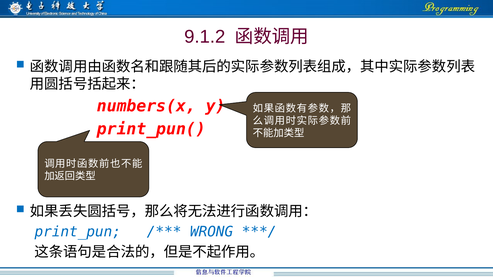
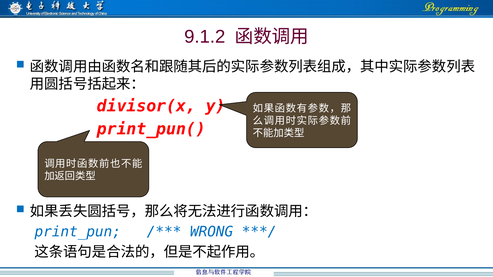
numbers(x: numbers(x -> divisor(x (146, 106)
